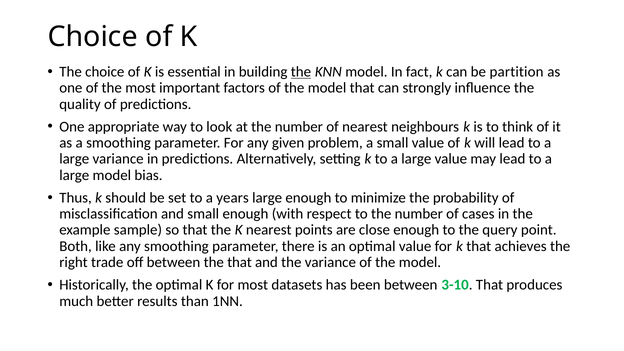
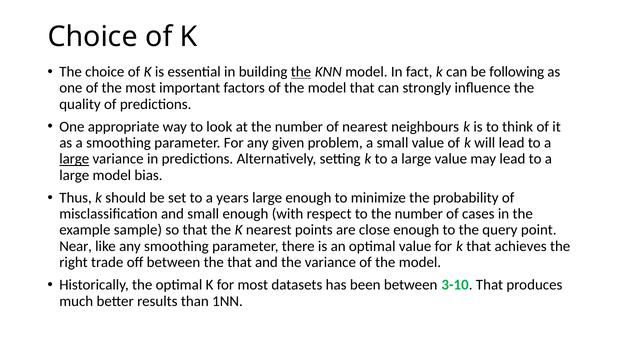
partition: partition -> following (517, 72)
large underline: none -> present (74, 159)
Both: Both -> Near (76, 246)
